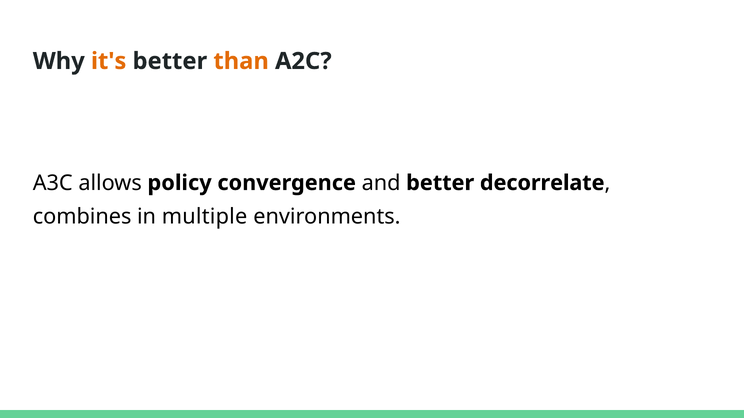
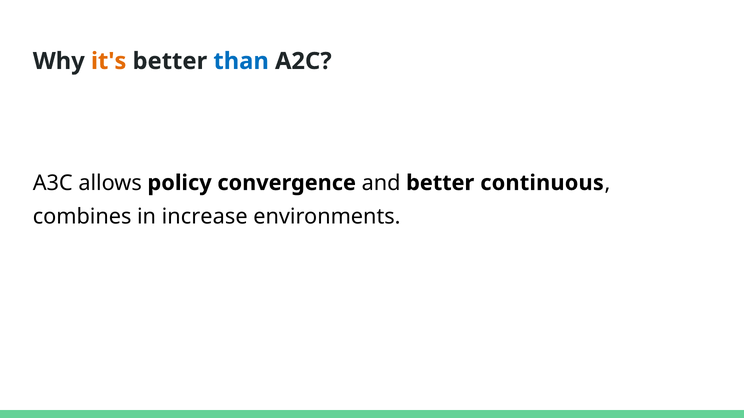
than colour: orange -> blue (241, 61)
decorrelate: decorrelate -> continuous (542, 183)
multiple: multiple -> increase (205, 217)
